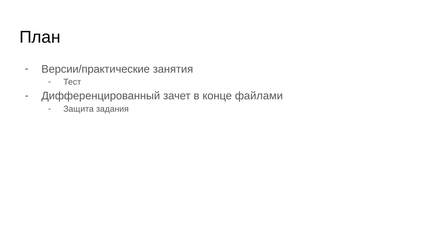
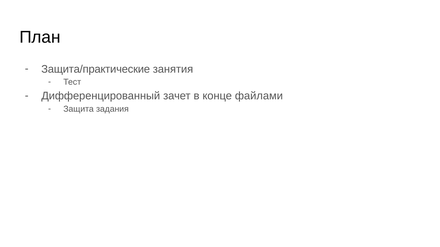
Версии/практические: Версии/практические -> Защита/практические (96, 69)
